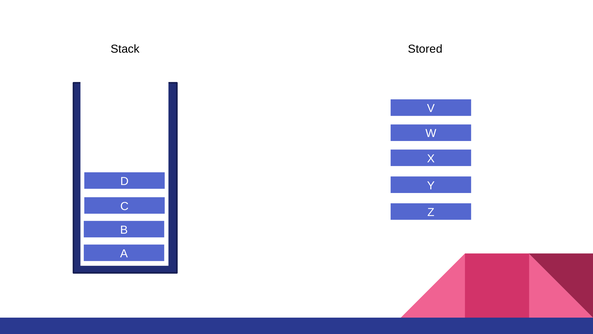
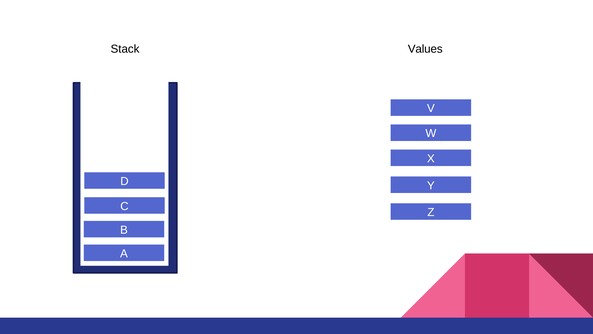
Stored: Stored -> Values (425, 49)
